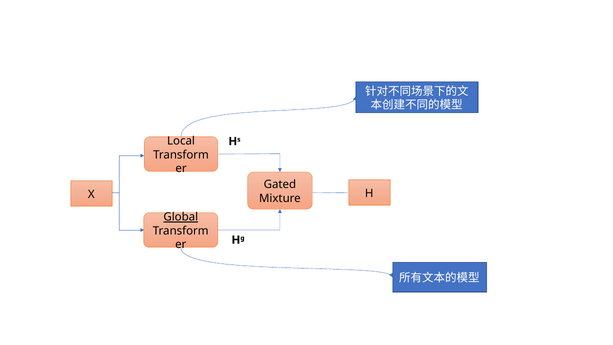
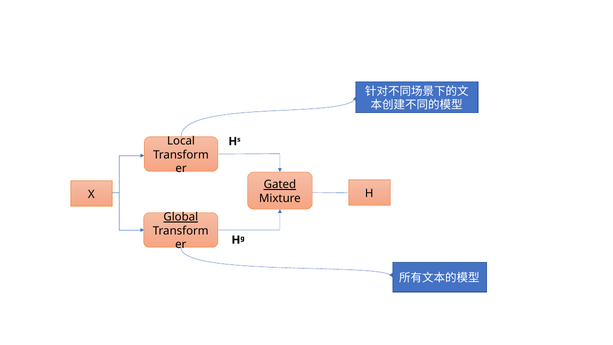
Gated underline: none -> present (280, 184)
